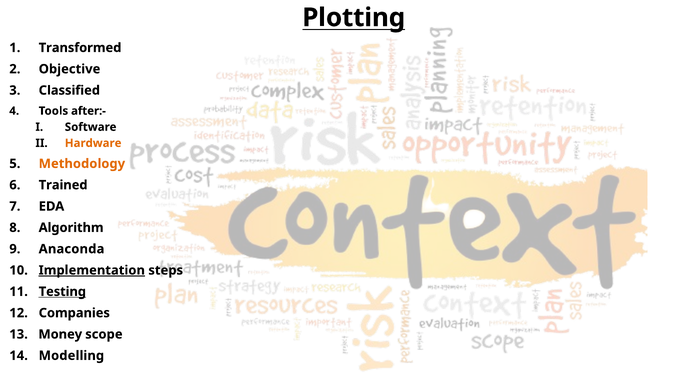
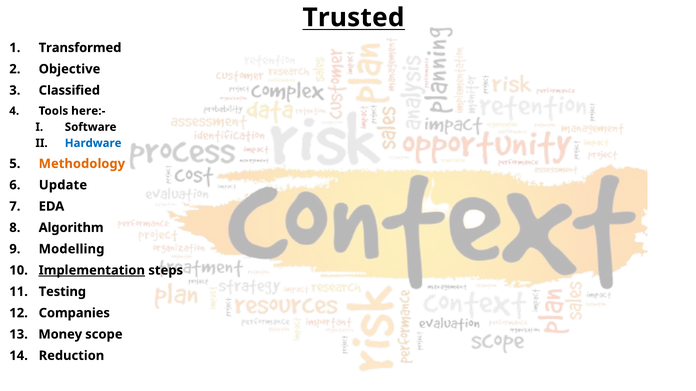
Plotting: Plotting -> Trusted (353, 18)
after:-: after:- -> here:- (88, 111)
Hardware colour: orange -> blue (93, 143)
Trained: Trained -> Update (63, 185)
Anaconda: Anaconda -> Modelling (72, 249)
Testing underline: present -> none (62, 292)
Modelling: Modelling -> Reduction (71, 356)
